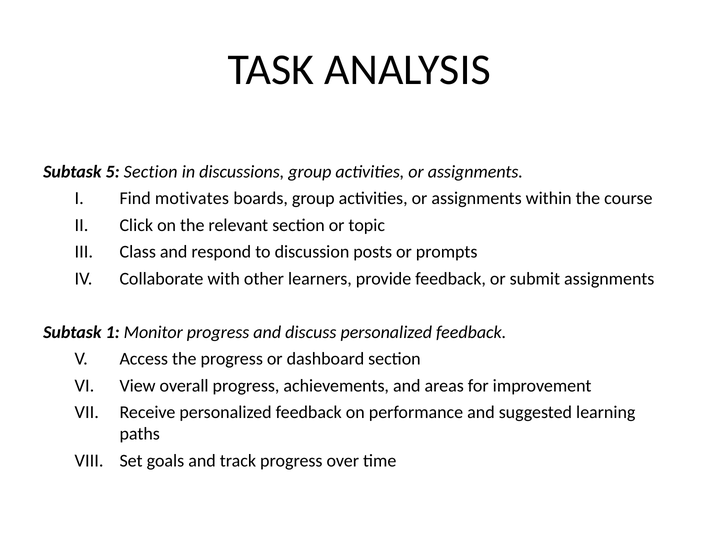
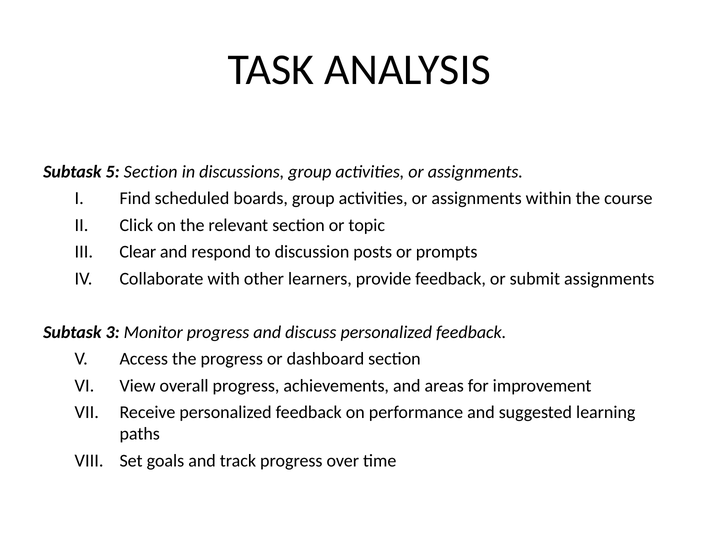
motivates: motivates -> scheduled (192, 199)
Class: Class -> Clear (138, 252)
1: 1 -> 3 (113, 332)
